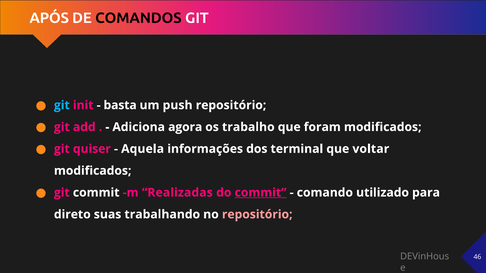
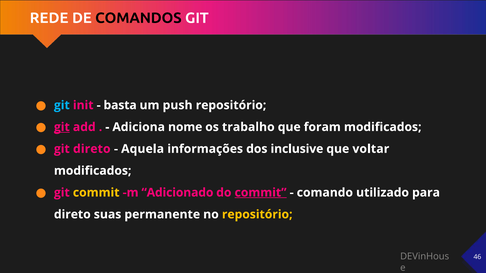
APÓS: APÓS -> REDE (49, 18)
git underline: none -> present (62, 127)
agora: agora -> nome (185, 127)
git quiser: quiser -> direto (92, 149)
terminal: terminal -> inclusive (297, 149)
commit colour: white -> yellow (96, 193)
Realizadas: Realizadas -> Adicionado (177, 193)
trabalhando: trabalhando -> permanente (162, 215)
repositório colour: pink -> yellow (257, 215)
